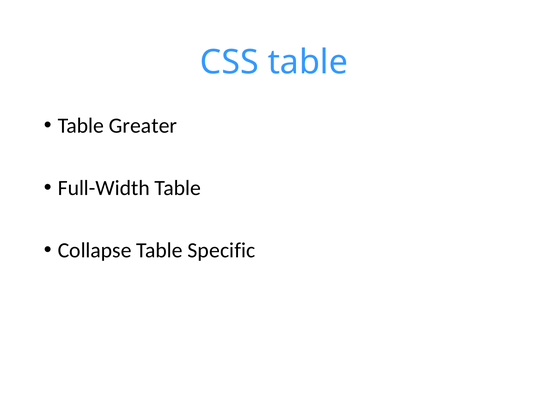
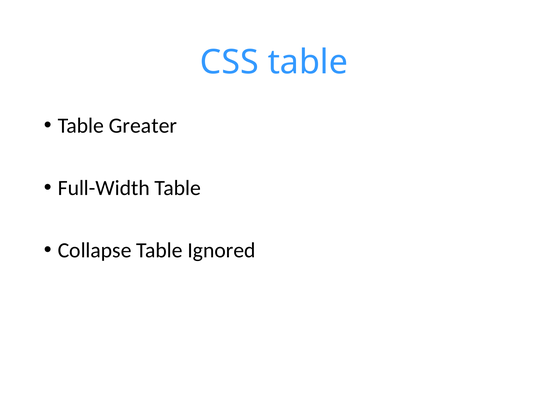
Specific: Specific -> Ignored (222, 250)
